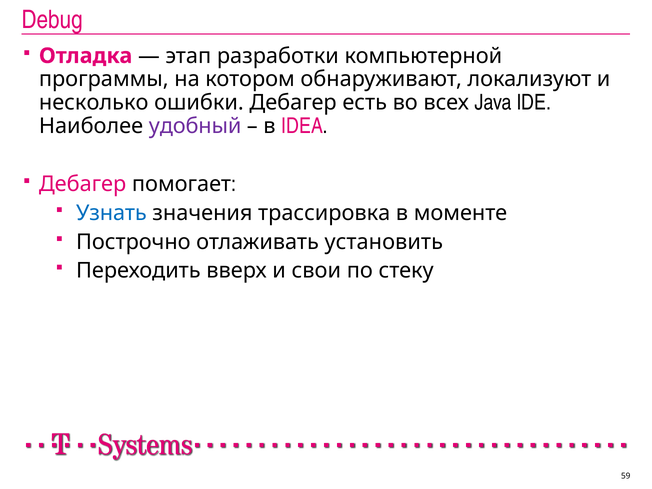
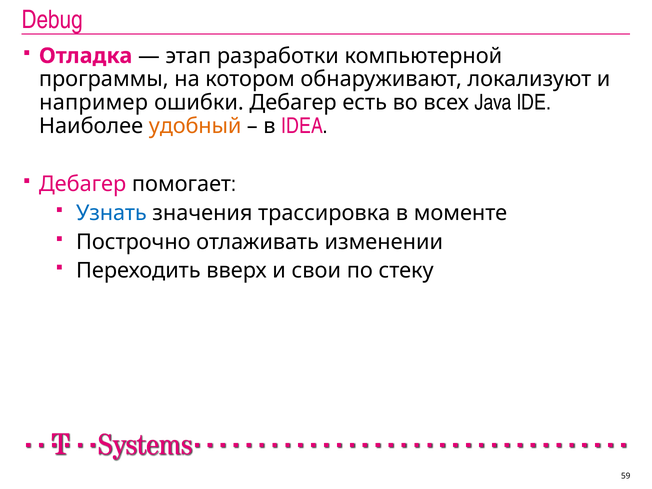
несколько: несколько -> например (94, 103)
удобный colour: purple -> orange (195, 126)
установить: установить -> изменении (384, 242)
